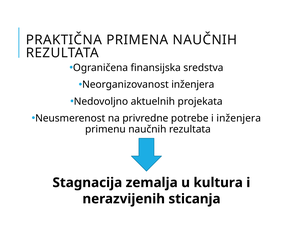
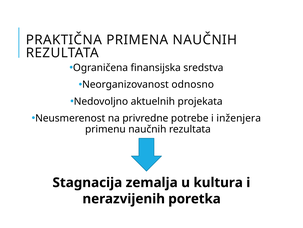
Neorganizovanost inženjera: inženjera -> odnosno (193, 84)
sticanja: sticanja -> poretka (195, 198)
